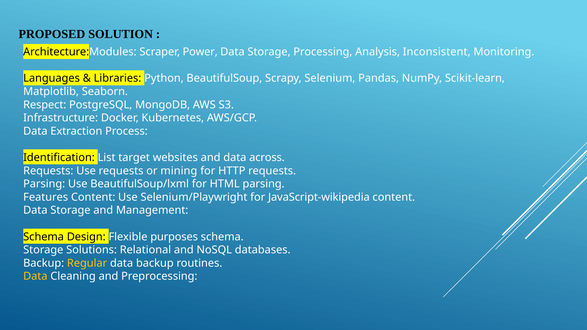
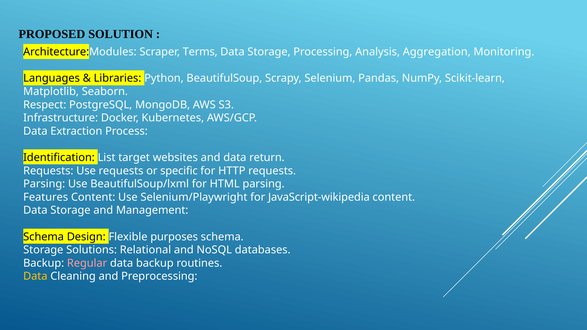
Power: Power -> Terms (200, 52)
Inconsistent: Inconsistent -> Aggregation (437, 52)
across: across -> return (267, 158)
mining: mining -> specific (179, 171)
Regular colour: yellow -> pink (87, 263)
